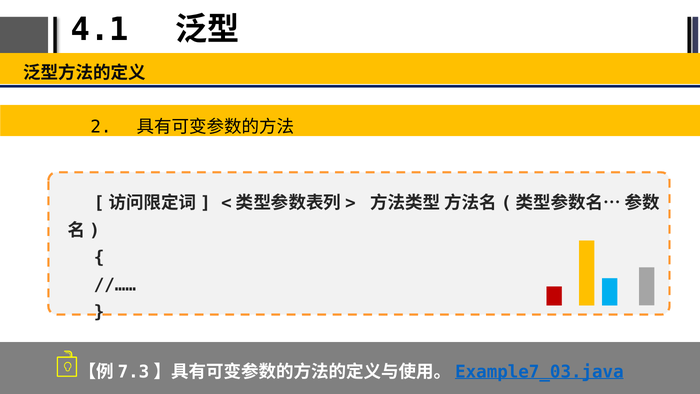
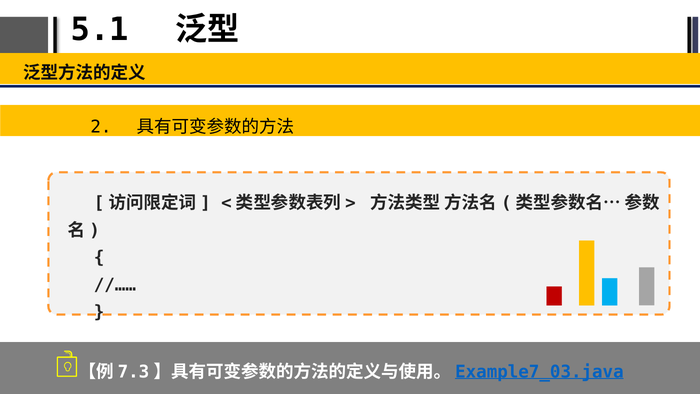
4.1: 4.1 -> 5.1 (100, 30)
